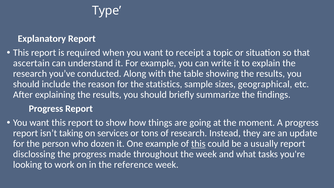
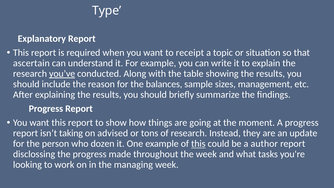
you’ve underline: none -> present (62, 74)
statistics: statistics -> balances (164, 84)
geographical: geographical -> management (265, 84)
services: services -> advised (113, 133)
usually: usually -> author (264, 144)
reference: reference -> managing (133, 165)
